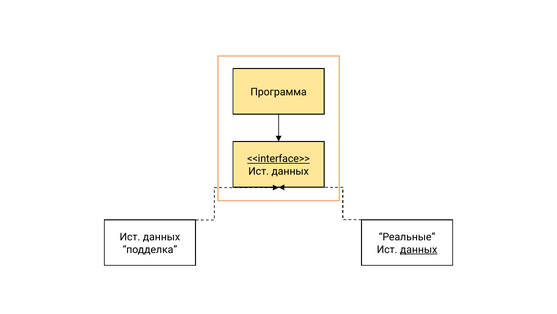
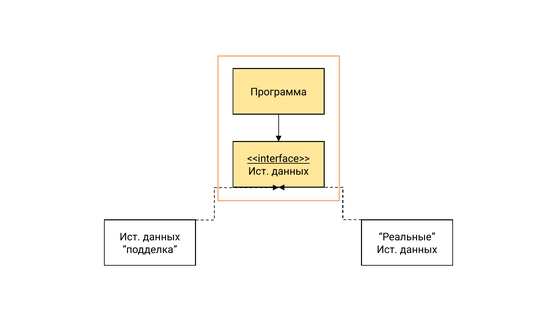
данных underline: present -> none (419, 249)
